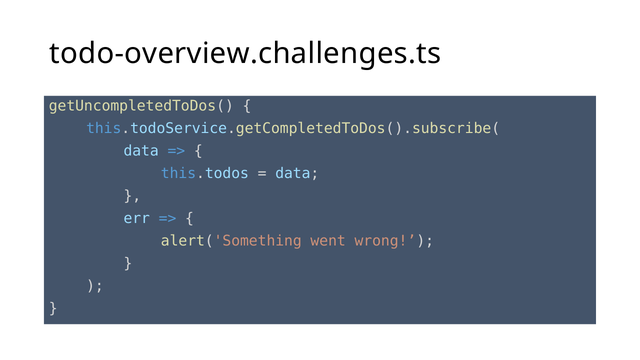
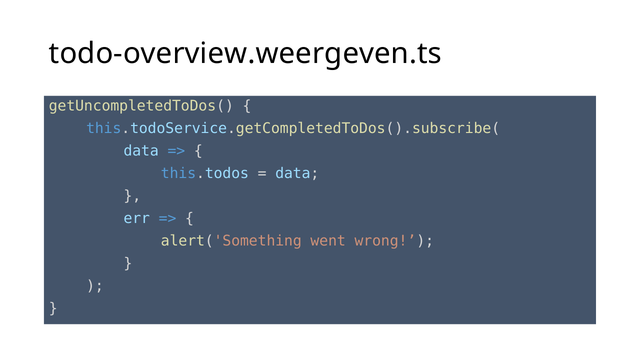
todo-overview.challenges.ts: todo-overview.challenges.ts -> todo-overview.weergeven.ts (245, 54)
